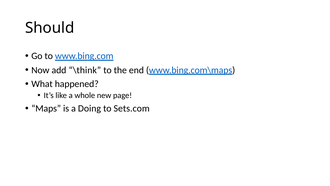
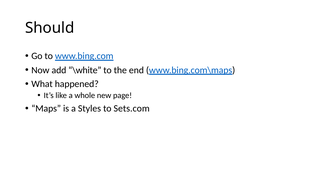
\think: \think -> \white (85, 70)
Doing: Doing -> Styles (89, 108)
